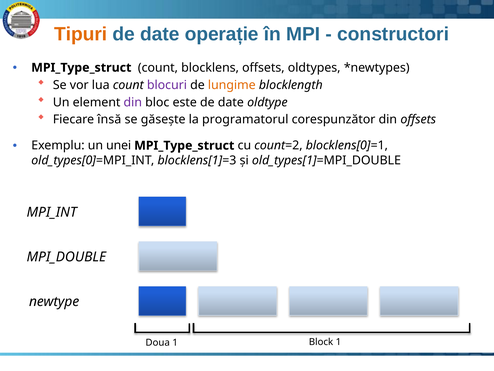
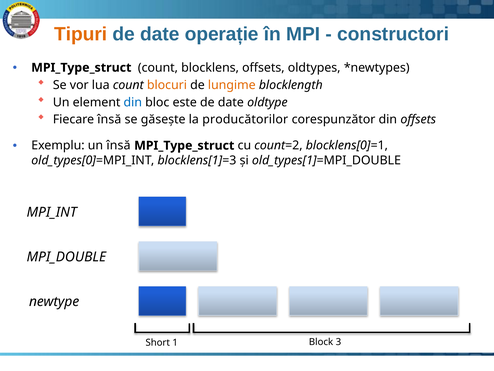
blocuri colour: purple -> orange (167, 85)
din colour: purple -> blue (133, 102)
programatorul: programatorul -> producătorilor (245, 119)
un unei: unei -> însă (119, 145)
Doua: Doua -> Short (158, 342)
Block 1: 1 -> 3 (338, 342)
